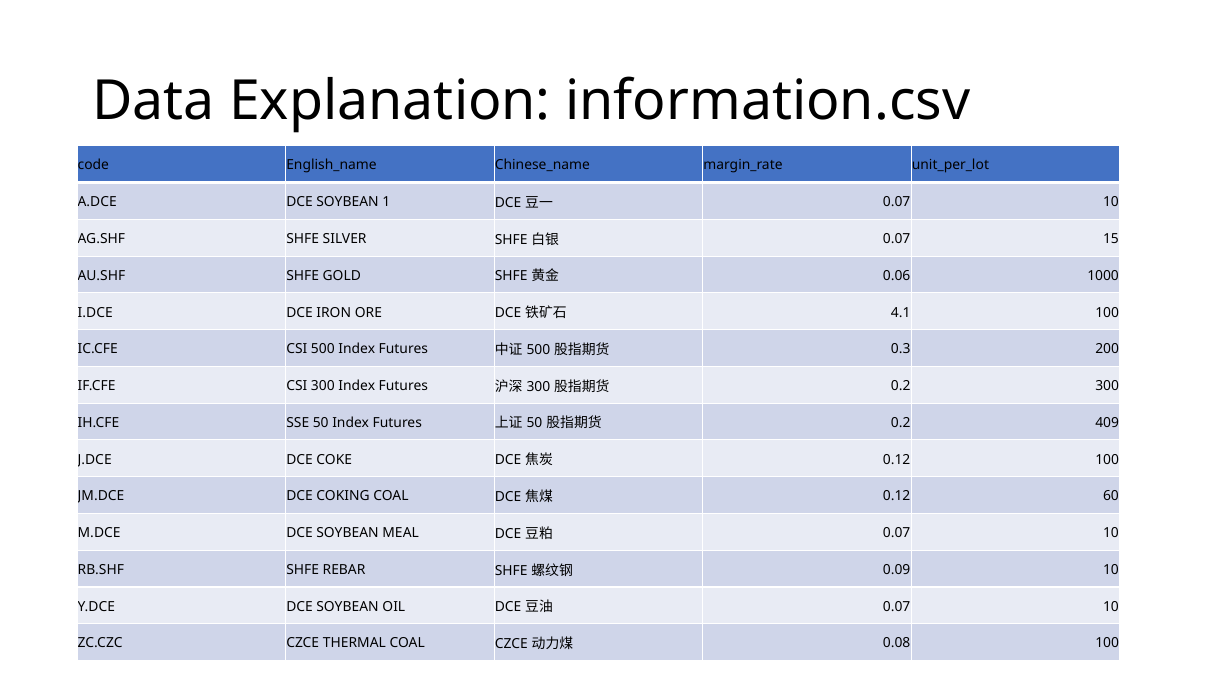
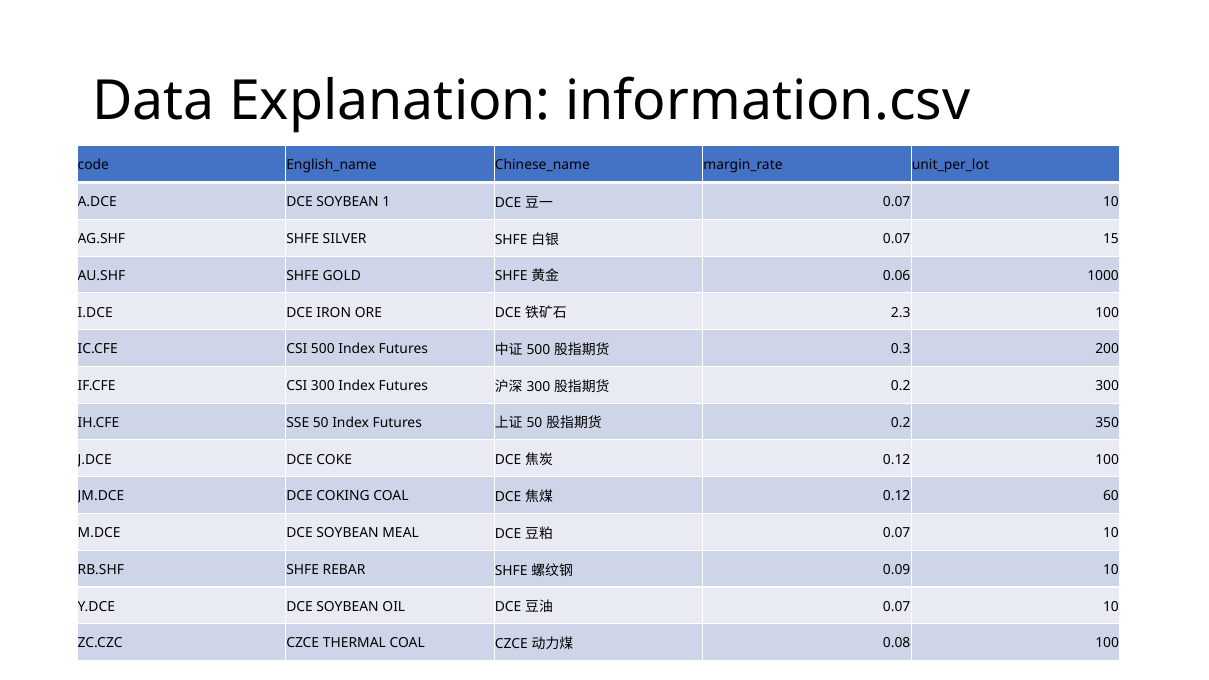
4.1: 4.1 -> 2.3 (901, 312)
409: 409 -> 350 (1107, 423)
